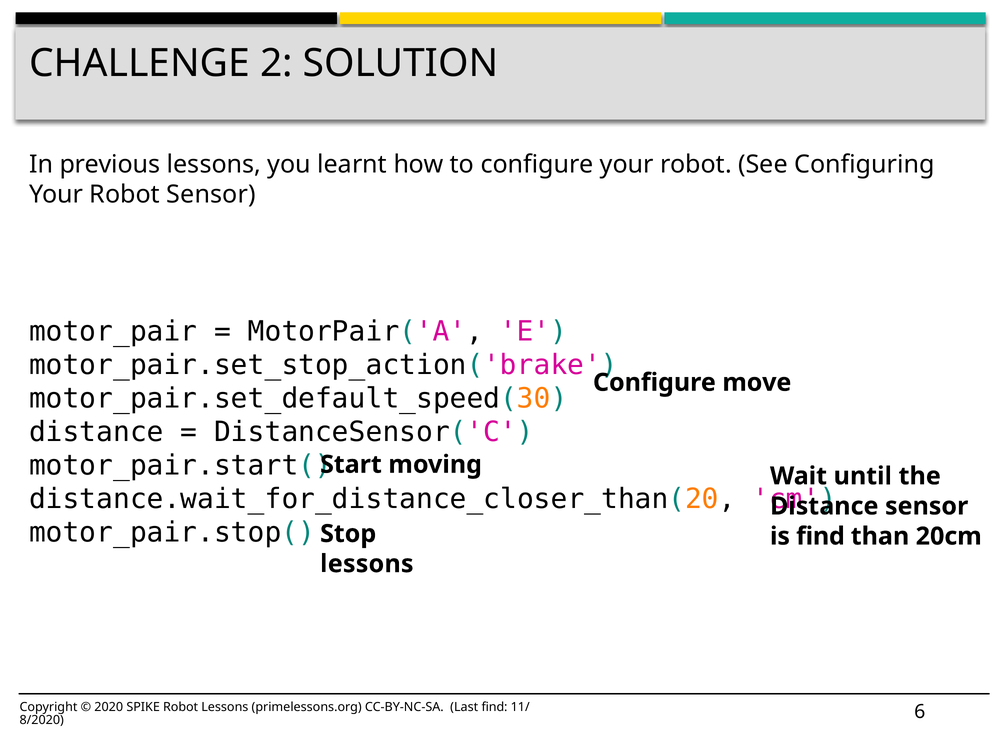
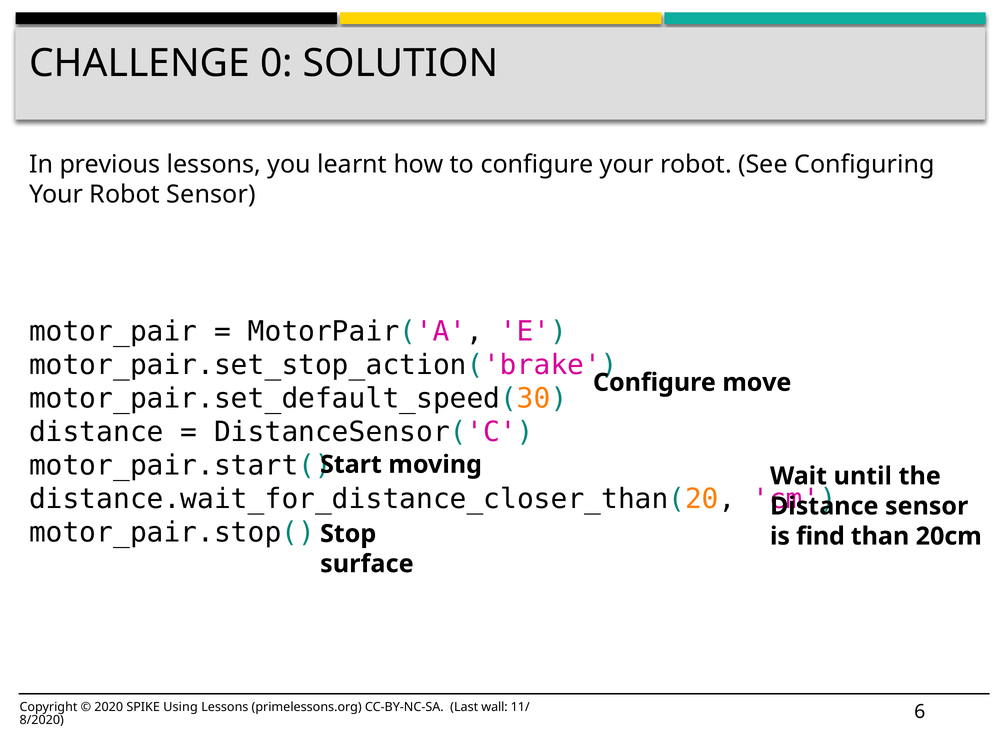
2: 2 -> 0 (276, 63)
lessons: lessons -> surface (367, 564)
SPIKE Robot: Robot -> Using (181, 707)
Last find: find -> wall (495, 707)
